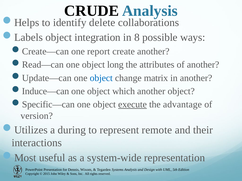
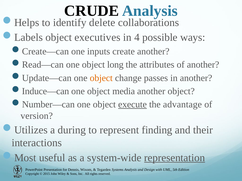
integration: integration -> executives (97, 37)
8: 8 -> 4 (137, 37)
report: report -> inputs (99, 51)
object colour: blue -> orange (101, 78)
matrix: matrix -> passes (156, 78)
which: which -> media (124, 91)
Specific—can: Specific—can -> Number—can (48, 105)
remote: remote -> finding (157, 130)
representation underline: none -> present (175, 158)
